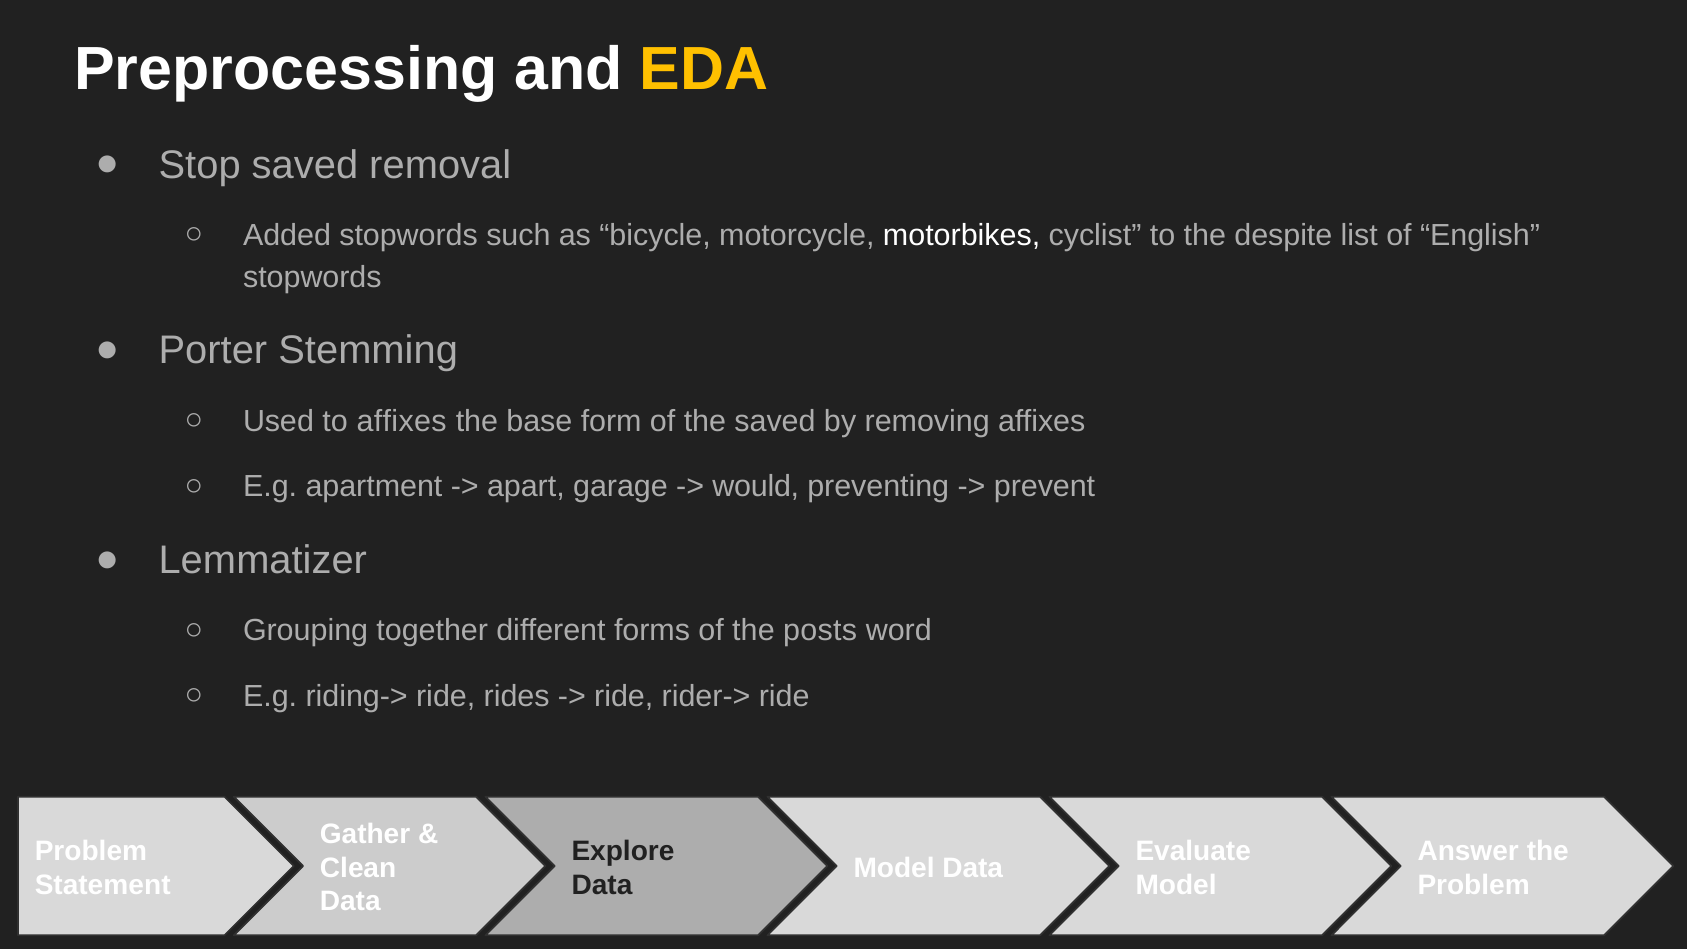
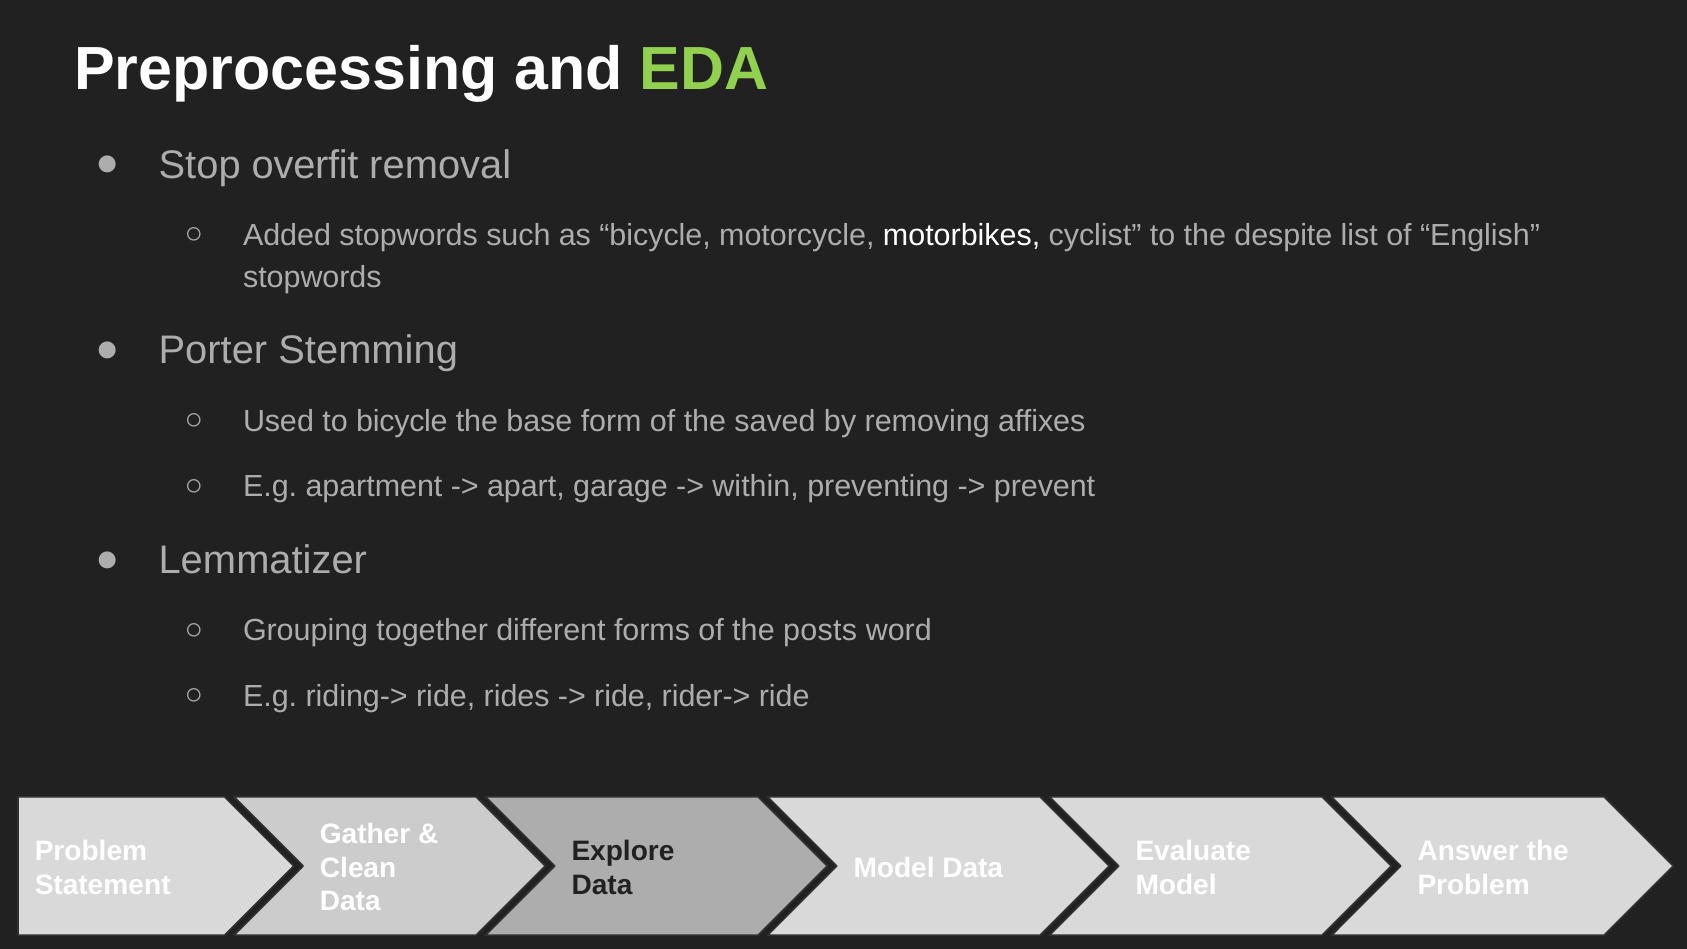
EDA colour: yellow -> light green (704, 69)
Stop saved: saved -> overfit (305, 165)
to affixes: affixes -> bicycle (402, 421)
would: would -> within (756, 487)
